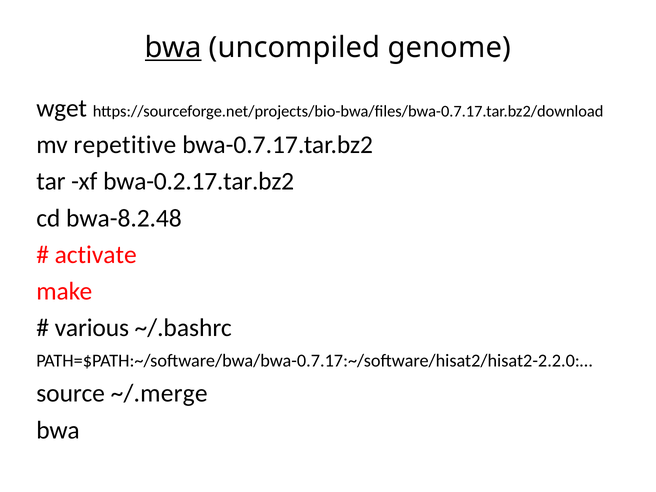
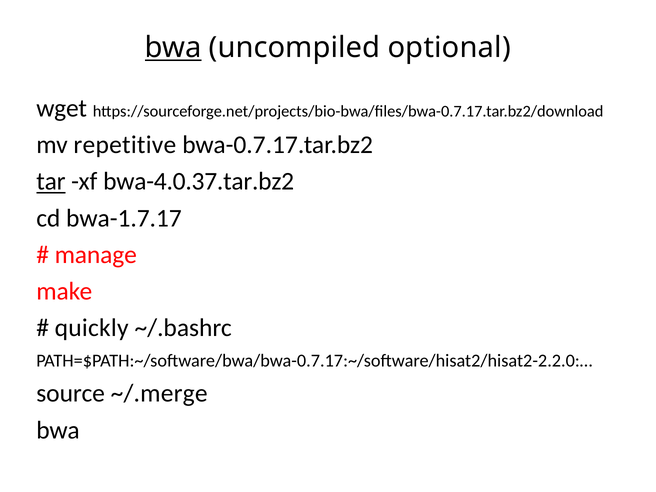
genome: genome -> optional (449, 48)
tar underline: none -> present (51, 182)
bwa-0.2.17.tar.bz2: bwa-0.2.17.tar.bz2 -> bwa-4.0.37.tar.bz2 (199, 182)
bwa-8.2.48: bwa-8.2.48 -> bwa-1.7.17 (124, 218)
activate: activate -> manage (96, 255)
various: various -> quickly (92, 328)
